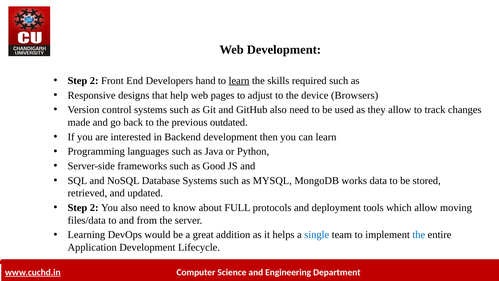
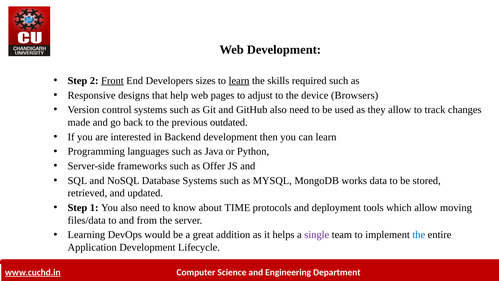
Front underline: none -> present (112, 81)
hand: hand -> sizes (206, 81)
Good: Good -> Offer (214, 166)
2: 2 -> 1 (94, 208)
FULL: FULL -> TIME (237, 208)
single colour: blue -> purple (317, 235)
